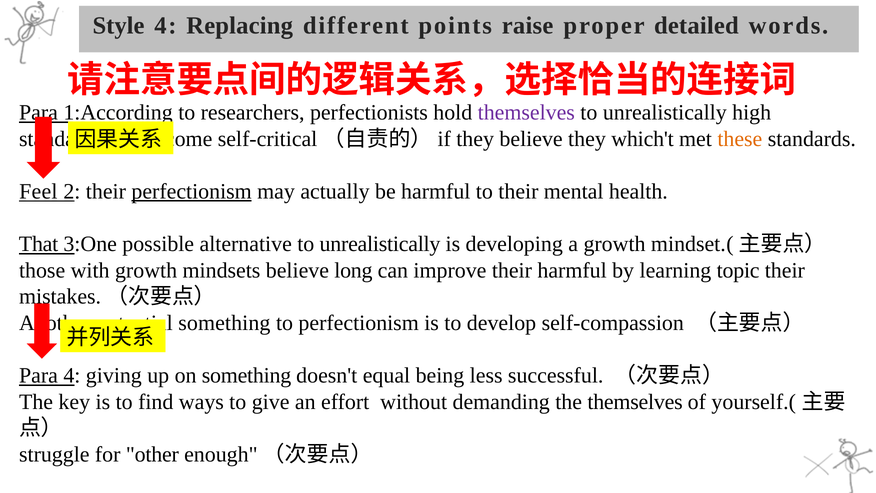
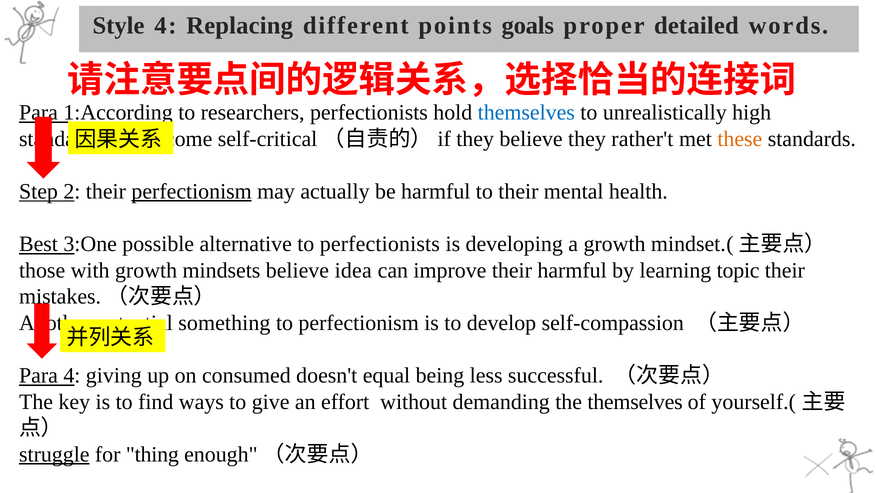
raise: raise -> goals (528, 26)
themselves colour: purple -> blue (526, 113)
which't: which't -> rather't (642, 139)
Feel: Feel -> Step (38, 191)
That: That -> Best (38, 244)
alternative to unrealistically: unrealistically -> perfectionists (380, 244)
long: long -> idea (353, 270)
on something: something -> consumed (246, 375)
struggle underline: none -> present (54, 454)
other: other -> thing (152, 454)
